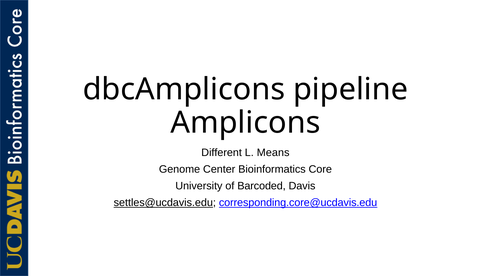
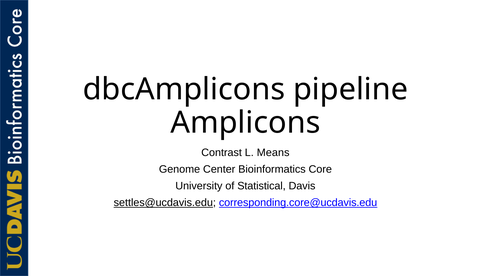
Different: Different -> Contrast (222, 153)
Barcoded: Barcoded -> Statistical (262, 186)
